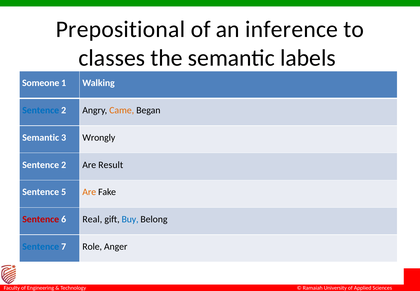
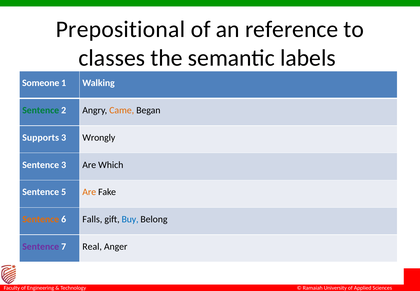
inference: inference -> reference (292, 29)
Sentence colour: blue -> green (41, 110)
Semantic: Semantic -> Supports (41, 137)
2: 2 -> 3 (64, 165)
Result: Result -> Which (111, 165)
Sentence colour: red -> orange (41, 219)
Real: Real -> Falls (92, 219)
Sentence colour: blue -> purple (41, 246)
Role: Role -> Real (92, 246)
